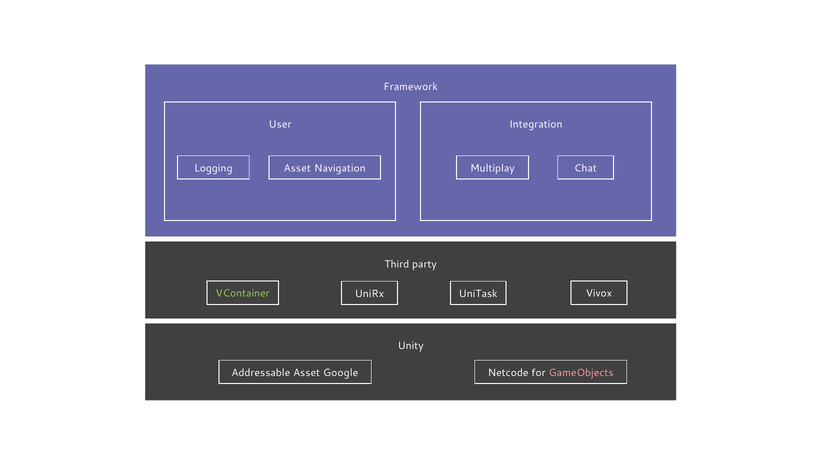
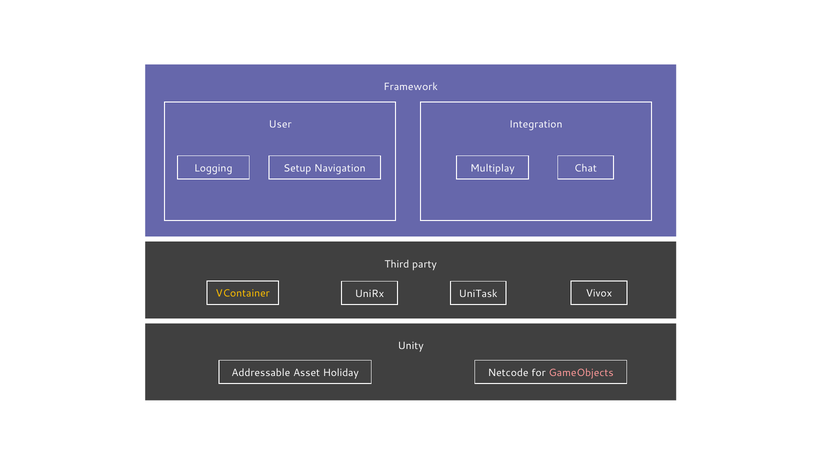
Asset: Asset -> Setup (297, 168)
VContainer colour: light green -> yellow (243, 293)
Google: Google -> Holiday (341, 372)
